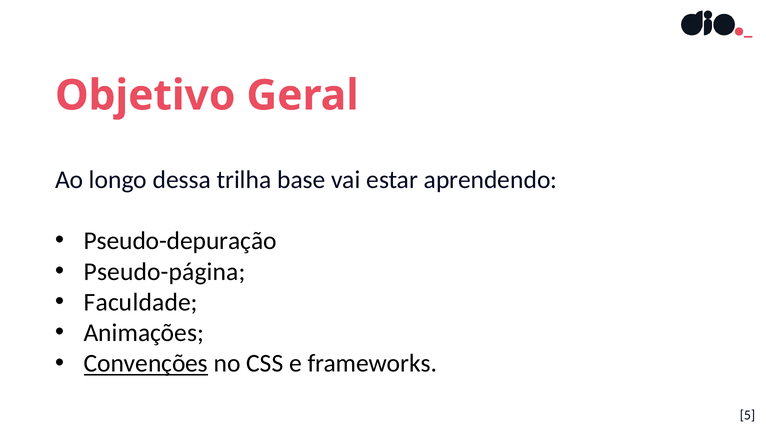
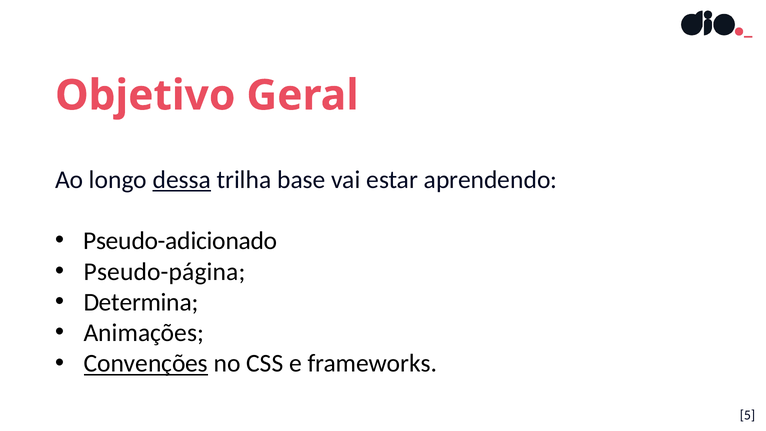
dessa underline: none -> present (182, 180)
Pseudo-depuração: Pseudo-depuração -> Pseudo-adicionado (180, 241)
Faculdade: Faculdade -> Determina (141, 302)
